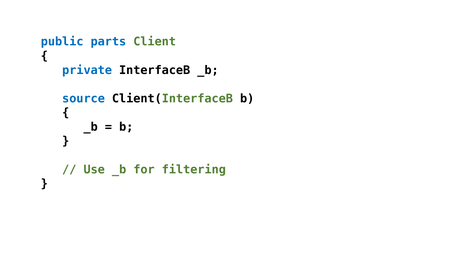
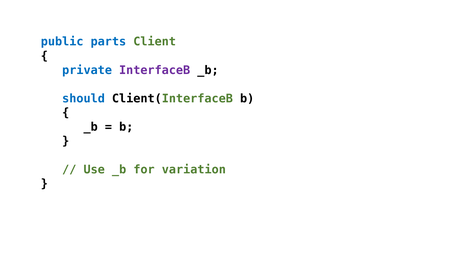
InterfaceB colour: black -> purple (155, 70)
source: source -> should (84, 99)
filtering: filtering -> variation (194, 169)
